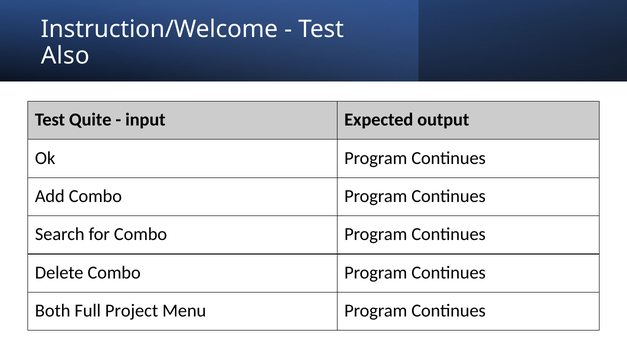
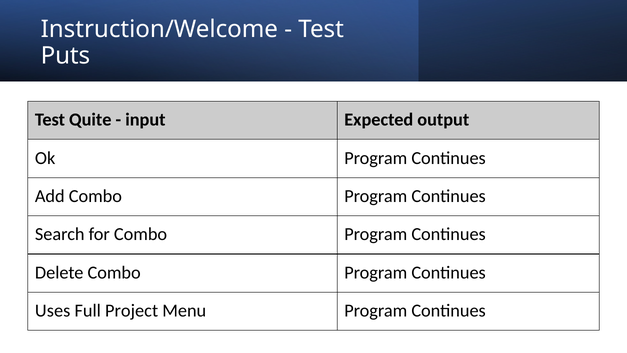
Also: Also -> Puts (65, 56)
Both: Both -> Uses (53, 310)
